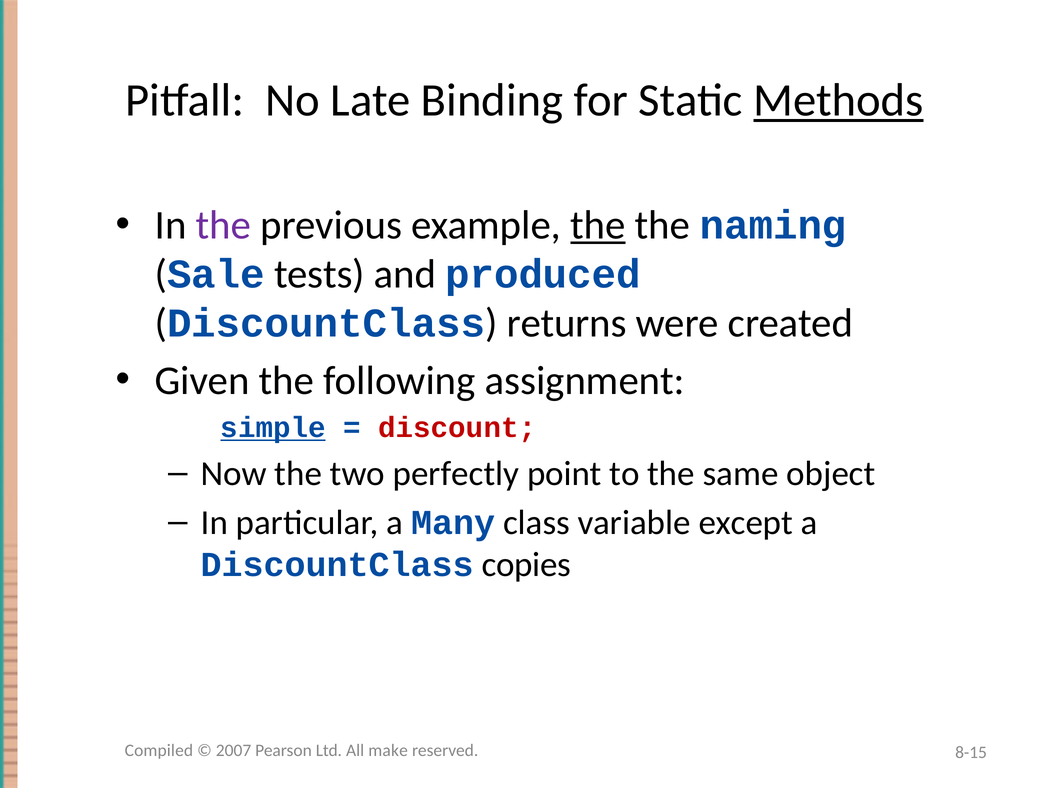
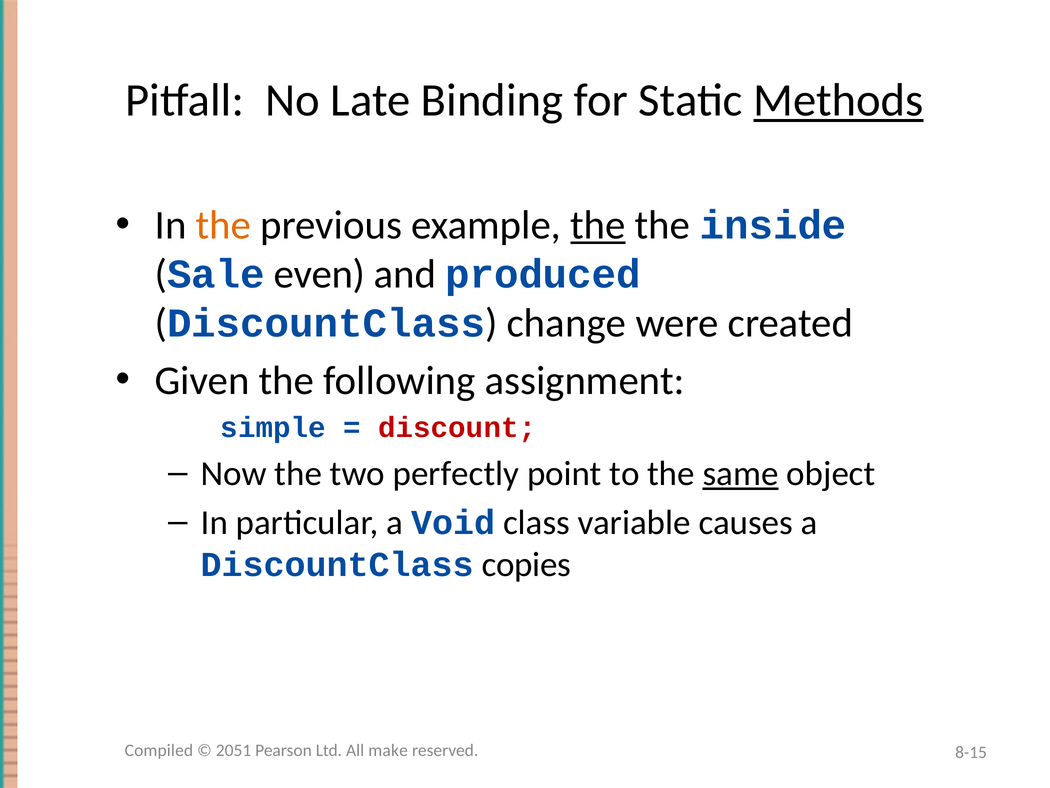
the colour: purple -> orange (223, 225)
naming: naming -> inside (773, 225)
tests: tests -> even (319, 274)
returns: returns -> change (566, 323)
simple underline: present -> none (273, 427)
same underline: none -> present (741, 473)
Many: Many -> Void (453, 522)
except: except -> causes (746, 522)
2007: 2007 -> 2051 (234, 750)
